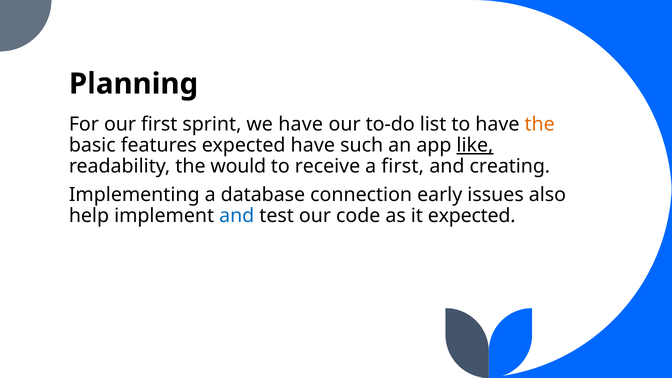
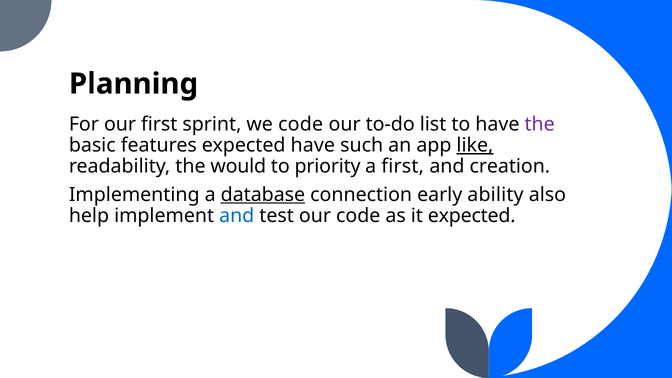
we have: have -> code (301, 124)
the colour: orange -> purple (540, 124)
receive: receive -> priority (328, 166)
creating: creating -> creation (510, 166)
database underline: none -> present (263, 195)
issues: issues -> ability (495, 195)
